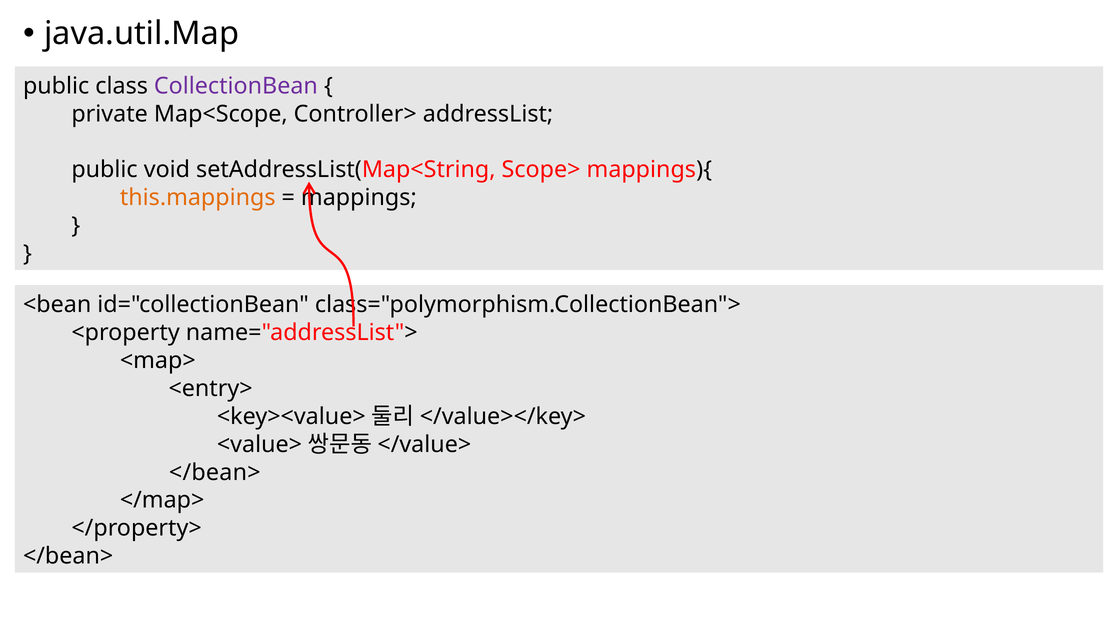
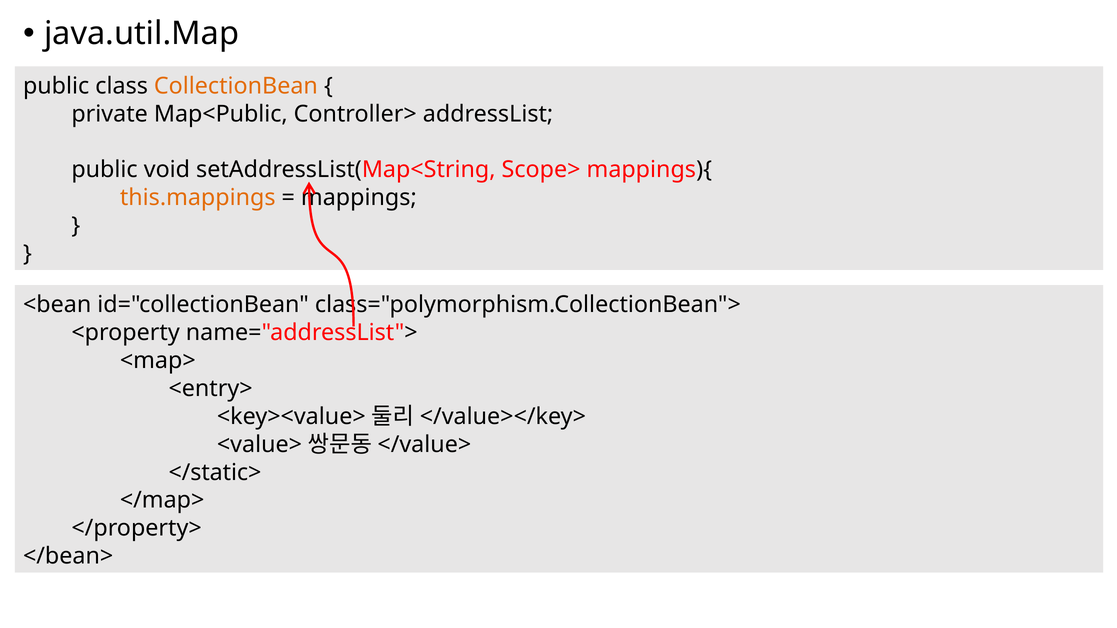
CollectionBean colour: purple -> orange (236, 86)
Map<Scope: Map<Scope -> Map<Public (221, 114)
</bean>: </bean> -> </static> (215, 473)
